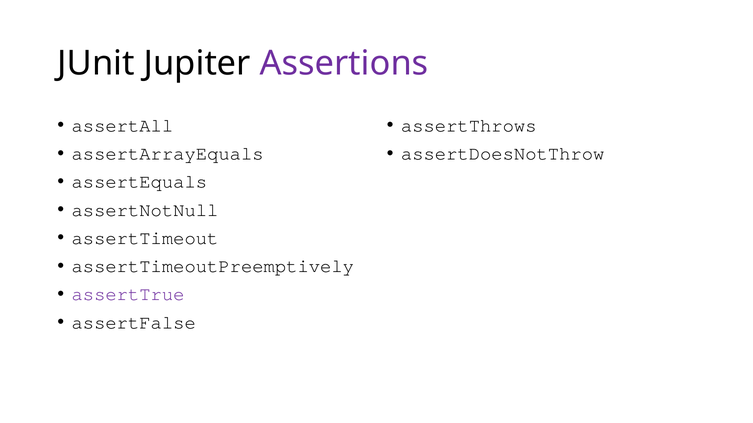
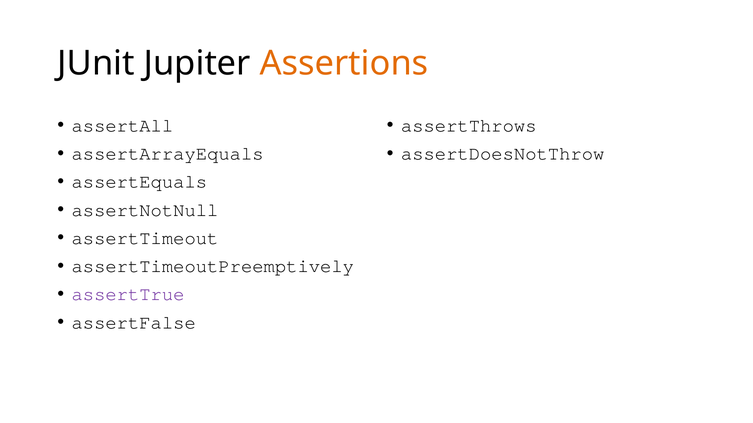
Assertions colour: purple -> orange (344, 63)
